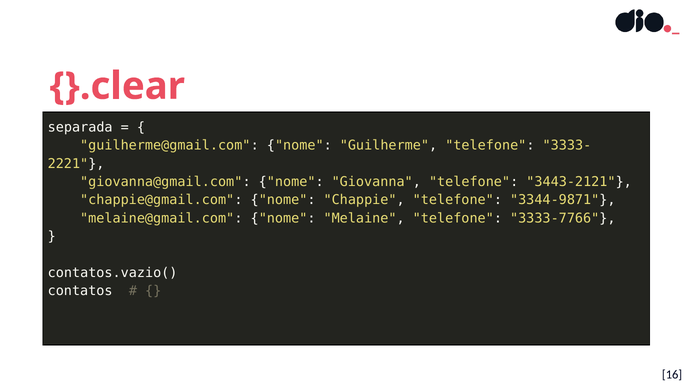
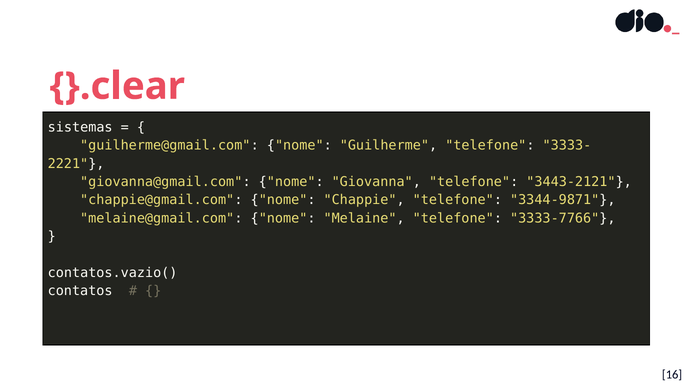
separada: separada -> sistemas (80, 127)
